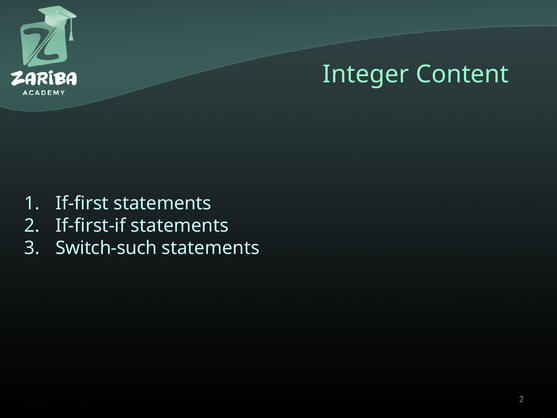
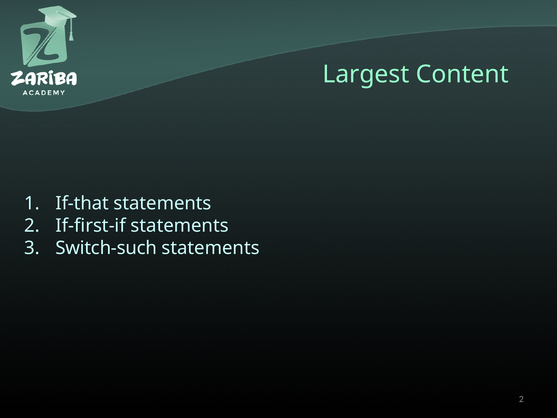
Integer: Integer -> Largest (366, 74)
If-first: If-first -> If-that (82, 203)
